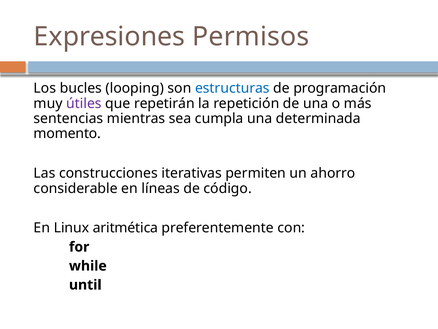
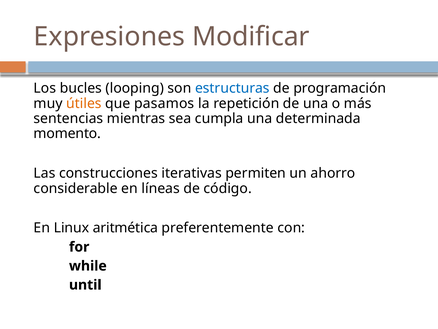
Permisos: Permisos -> Modificar (251, 37)
útiles colour: purple -> orange (84, 103)
repetirán: repetirán -> pasamos (164, 103)
